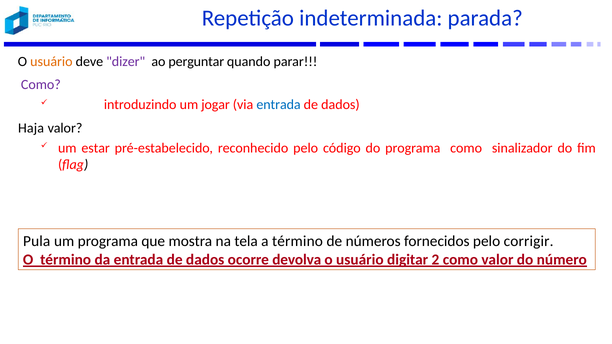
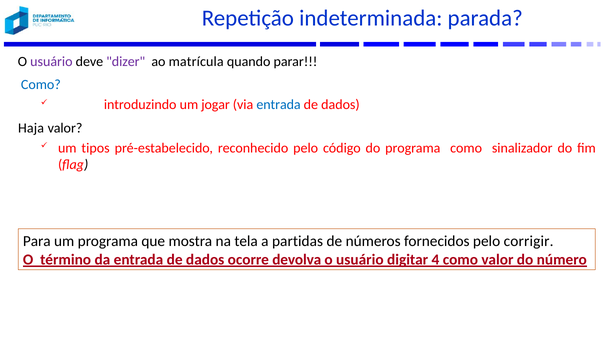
usuário colour: orange -> purple (51, 62)
perguntar: perguntar -> matrícula (196, 62)
Como colour: purple -> blue (41, 85)
estar: estar -> tipos (96, 148)
Pula: Pula -> Para (37, 241)
a término: término -> partidas (298, 241)
2: 2 -> 4 (435, 260)
